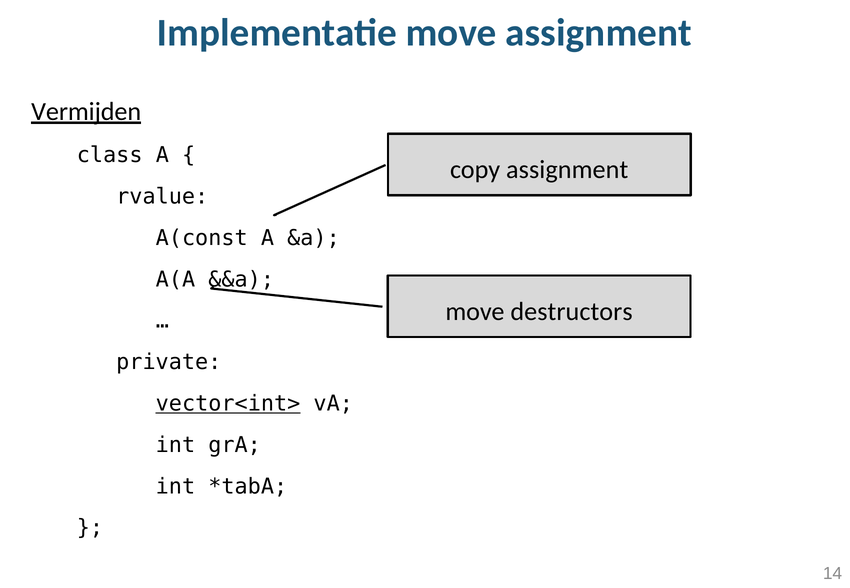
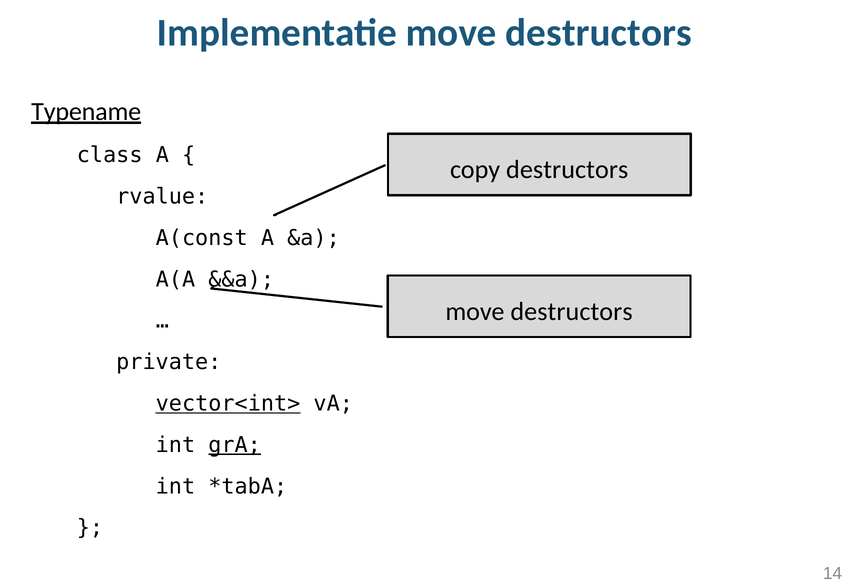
Implementatie move assignment: assignment -> destructors (599, 33)
Vermijden: Vermijden -> Typename (86, 112)
copy assignment: assignment -> destructors (567, 170)
grA underline: none -> present (235, 445)
